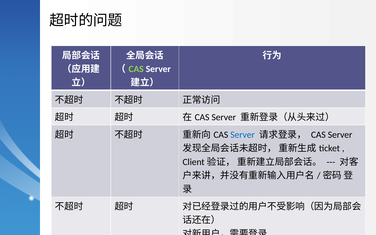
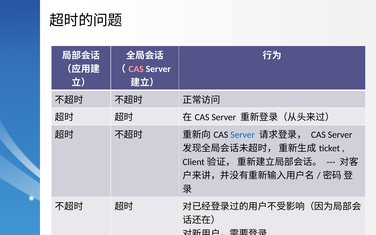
CAS colour: light green -> pink (136, 69)
